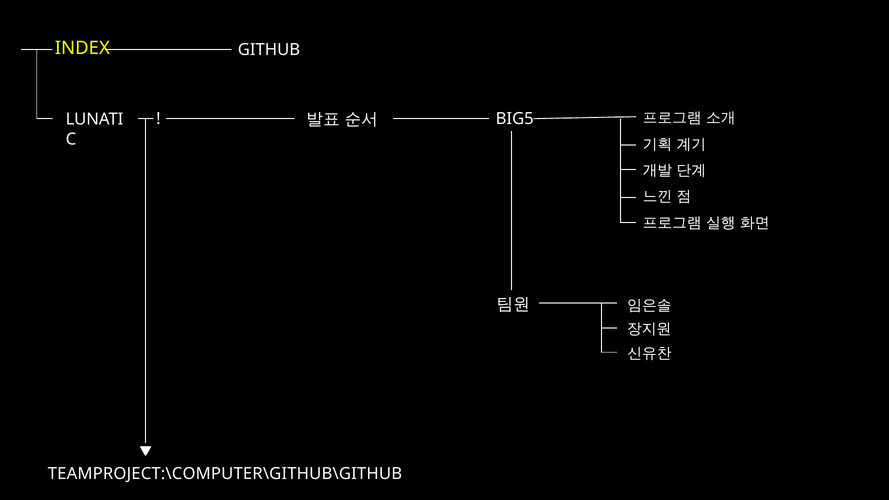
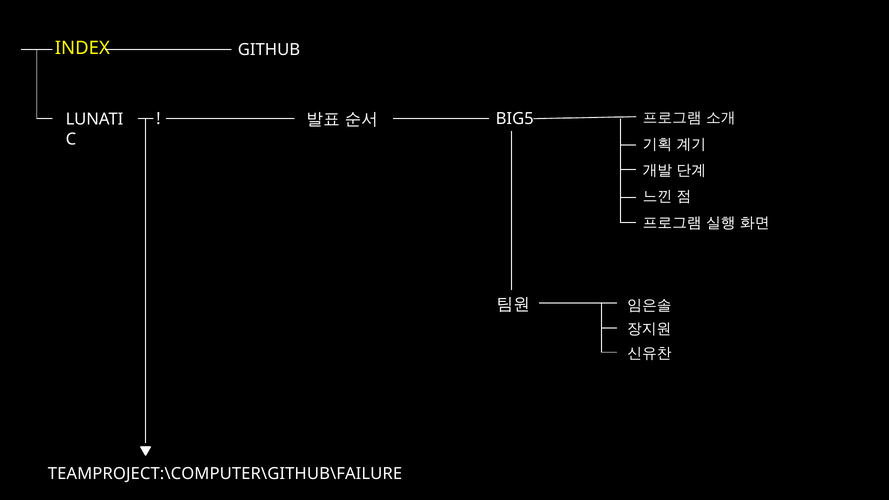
TEAMPROJECT:\COMPUTER\GITHUB\GITHUB: TEAMPROJECT:\COMPUTER\GITHUB\GITHUB -> TEAMPROJECT:\COMPUTER\GITHUB\FAILURE (225, 474)
